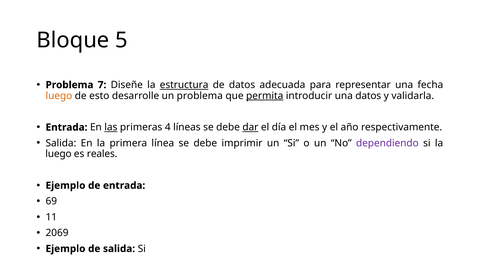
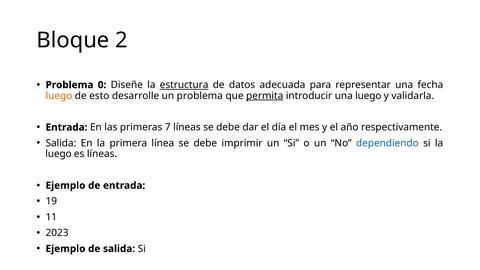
5: 5 -> 2 (121, 40)
7: 7 -> 0 (102, 85)
una datos: datos -> luego (368, 96)
las underline: present -> none (111, 127)
4: 4 -> 7 (168, 127)
dar underline: present -> none (250, 127)
dependiendo colour: purple -> blue (387, 143)
es reales: reales -> líneas (102, 154)
69: 69 -> 19 (51, 201)
2069: 2069 -> 2023 (57, 233)
